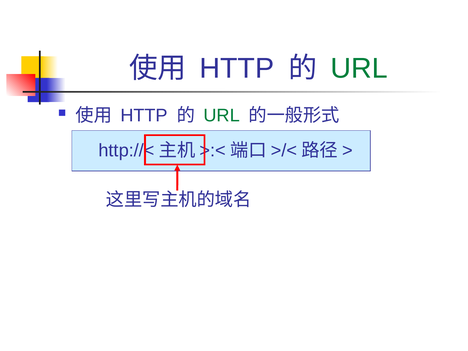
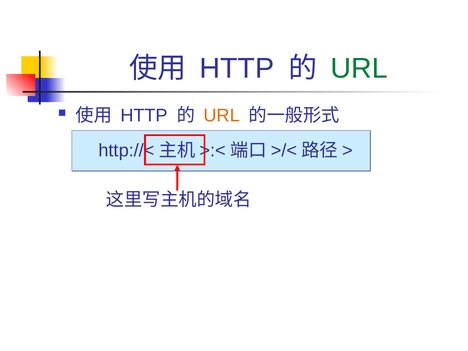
URL colour: green -> orange (222, 116)
